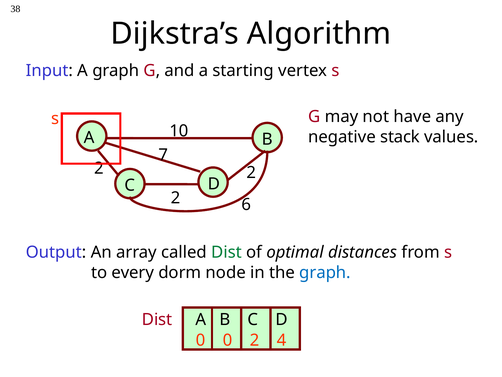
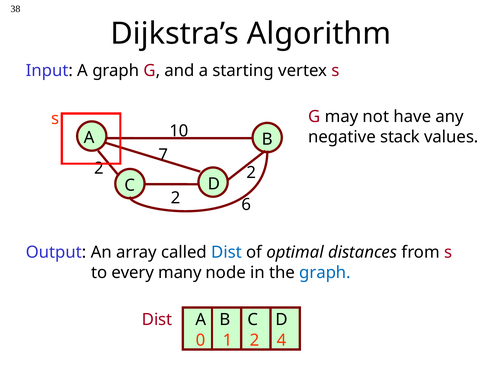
Dist colour: green -> blue (227, 252)
dorm: dorm -> many (180, 272)
0 0: 0 -> 1 (228, 340)
